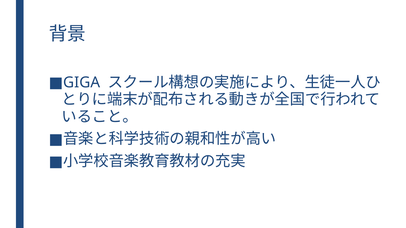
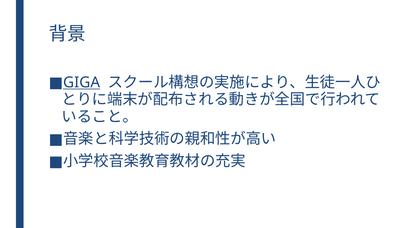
GIGA underline: none -> present (82, 83)
